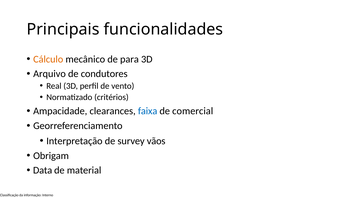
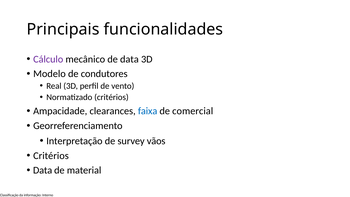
Cálculo colour: orange -> purple (48, 59)
de para: para -> data (129, 59)
Arquivo: Arquivo -> Modelo (49, 74)
Obrigam: Obrigam -> Critérios (51, 156)
